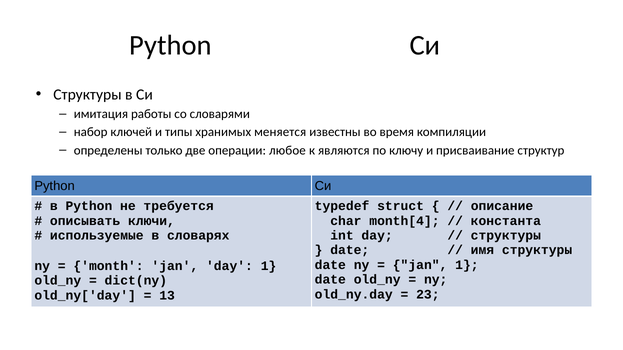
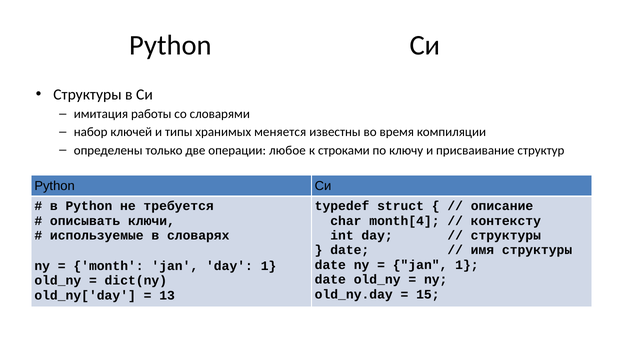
являются: являются -> строками (344, 150)
константа: константа -> контексту (506, 221)
23: 23 -> 15 (428, 295)
